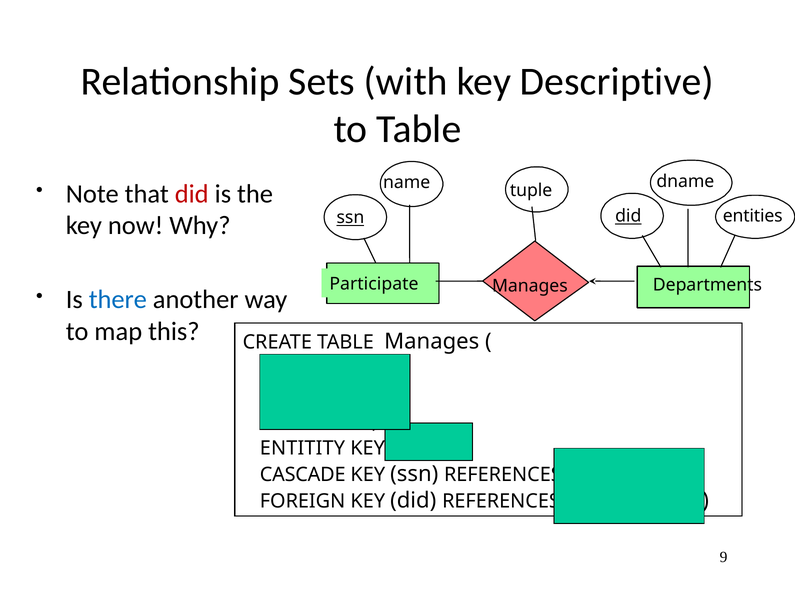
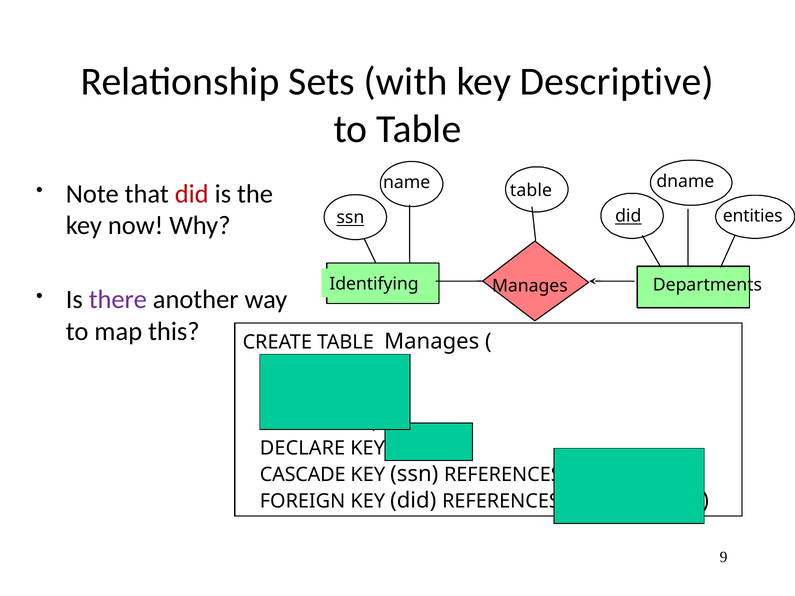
tuple: tuple -> table (531, 191)
Participate: Participate -> Identifying (374, 284)
there colour: blue -> purple (118, 300)
ENTITITY: ENTITITY -> DECLARE (303, 449)
